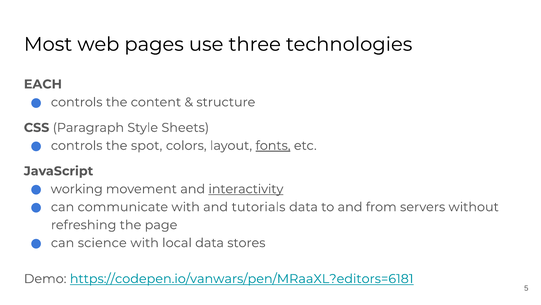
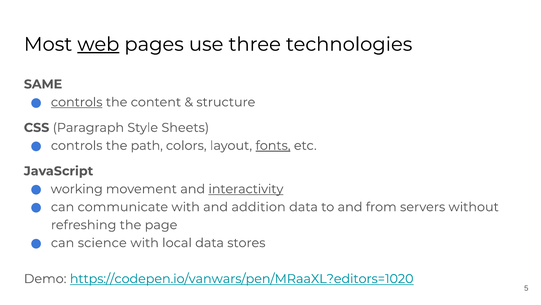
web underline: none -> present (98, 44)
EACH: EACH -> SAME (43, 84)
controls underline: none -> present (77, 102)
spot: spot -> path (147, 145)
tutorials: tutorials -> addition (259, 207)
https://codepen.io/vanwars/pen/MRaaXL?editors=6181: https://codepen.io/vanwars/pen/MRaaXL?editors=6181 -> https://codepen.io/vanwars/pen/MRaaXL?editors=1020 (242, 278)
